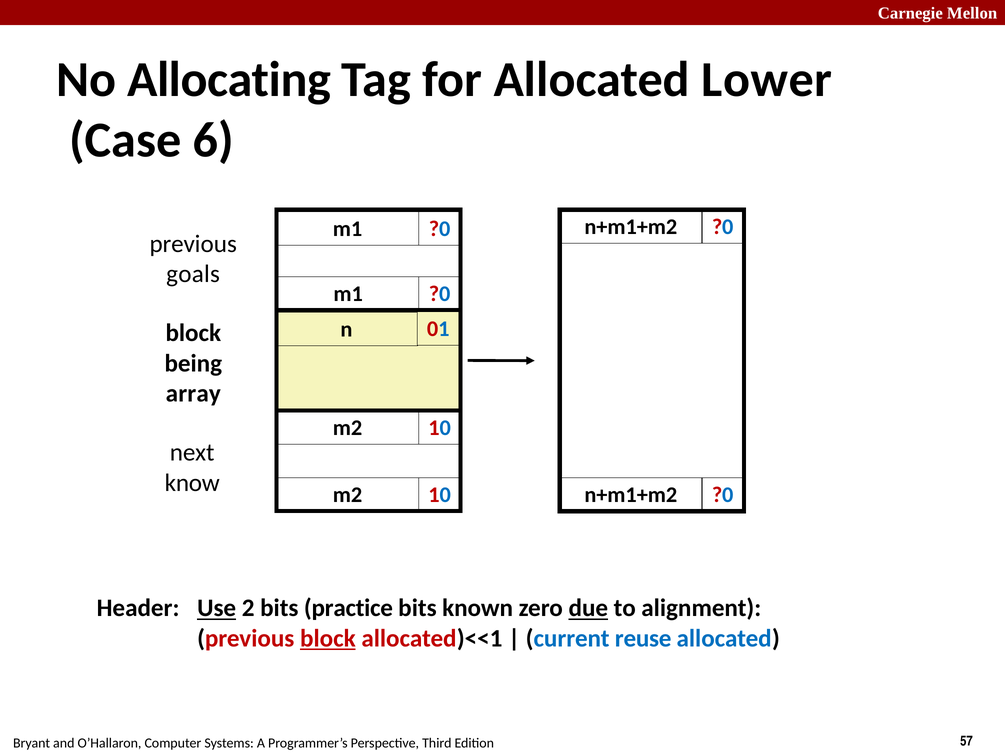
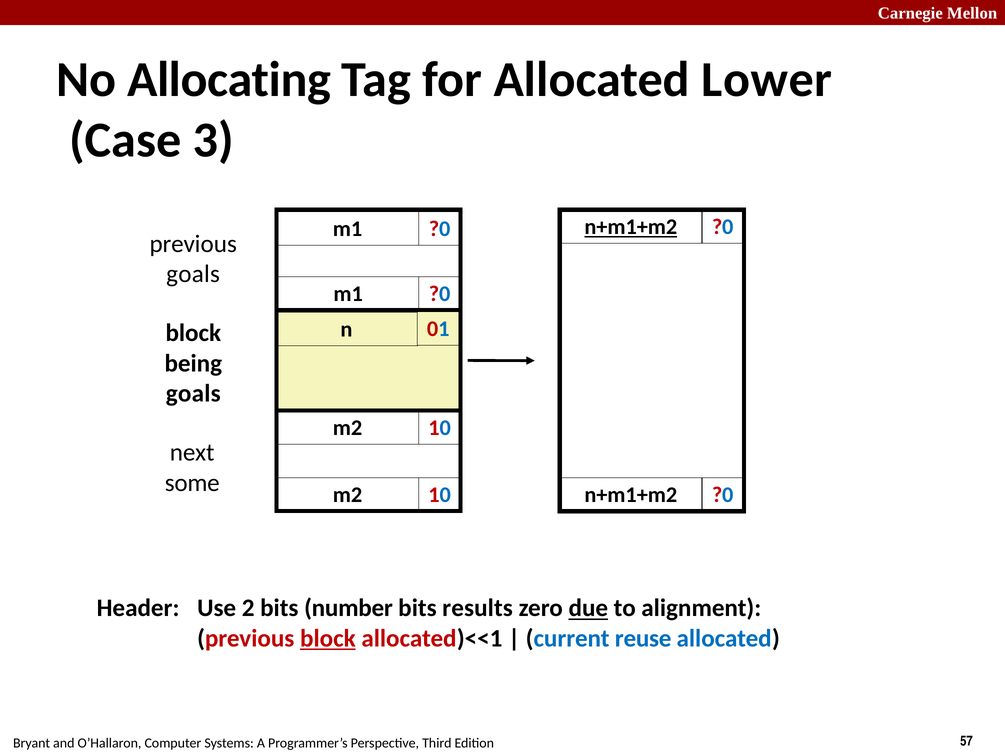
6: 6 -> 3 (213, 140)
n+m1+m2 underline: none -> present (631, 227)
array: array -> goals (193, 393)
know: know -> some (192, 483)
Use underline: present -> none (217, 608)
practice: practice -> number (348, 608)
known: known -> results (478, 608)
